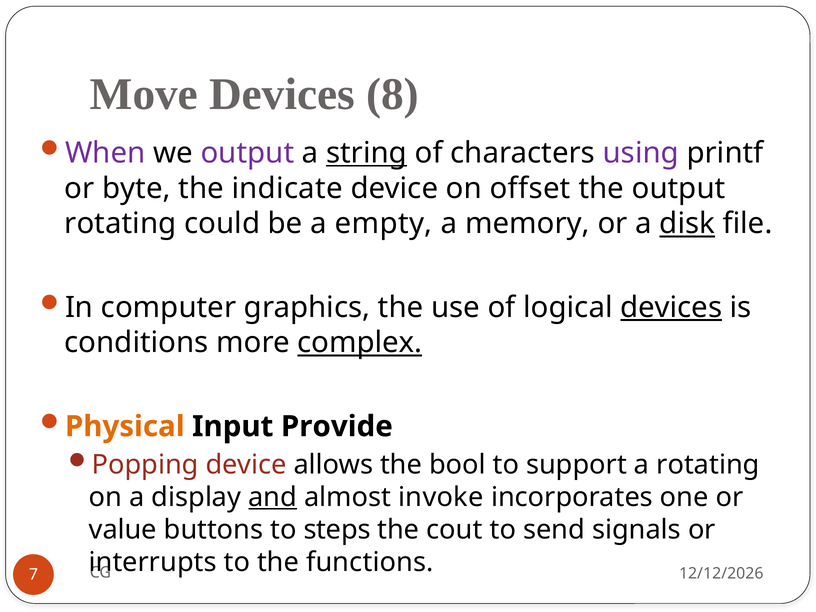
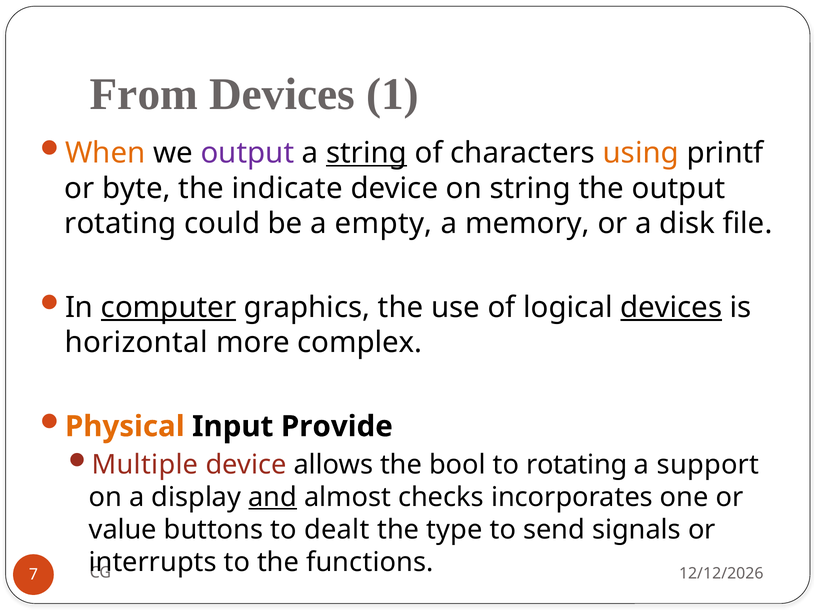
Move: Move -> From (144, 94)
8: 8 -> 1 (393, 94)
When colour: purple -> orange (105, 153)
using colour: purple -> orange (641, 153)
on offset: offset -> string (530, 188)
disk underline: present -> none (687, 224)
computer underline: none -> present (169, 307)
conditions: conditions -> horizontal (136, 343)
complex underline: present -> none (360, 343)
Popping: Popping -> Multiple (145, 465)
to support: support -> rotating (577, 465)
a rotating: rotating -> support (708, 465)
invoke: invoke -> checks (441, 497)
steps: steps -> dealt (337, 530)
cout: cout -> type (454, 530)
